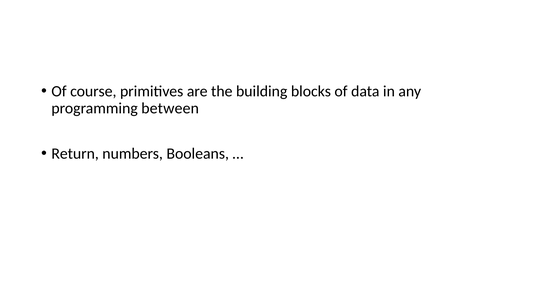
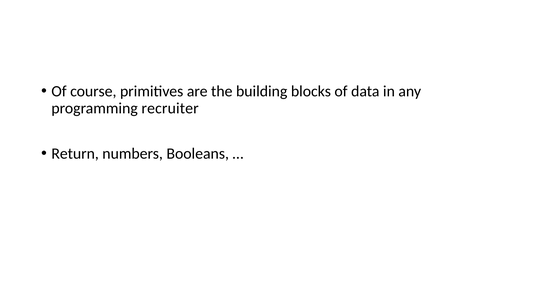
between: between -> recruiter (170, 109)
